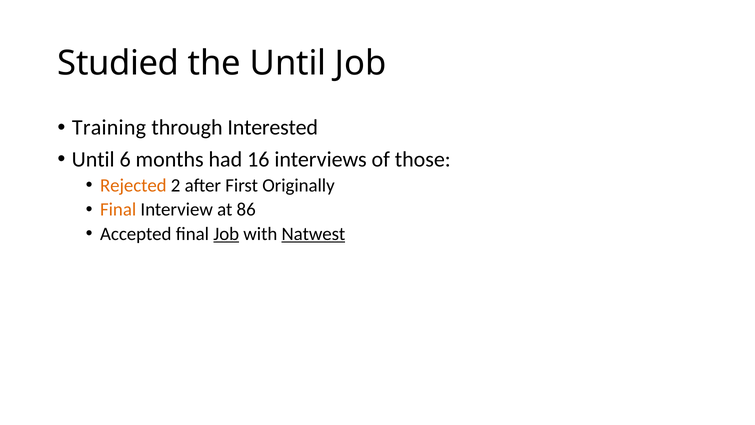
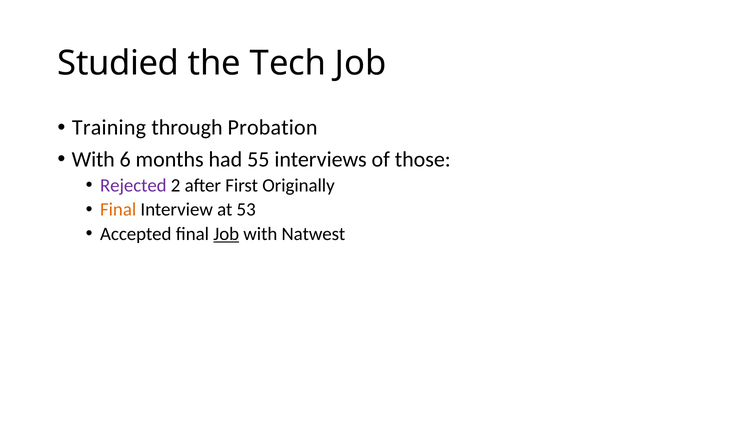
the Until: Until -> Tech (288, 63)
Interested: Interested -> Probation (273, 128)
Until: Until -> With (93, 159)
16: 16 -> 55 (258, 159)
Rejected colour: orange -> purple (133, 185)
86: 86 -> 53 (246, 210)
Natwest underline: present -> none (313, 234)
